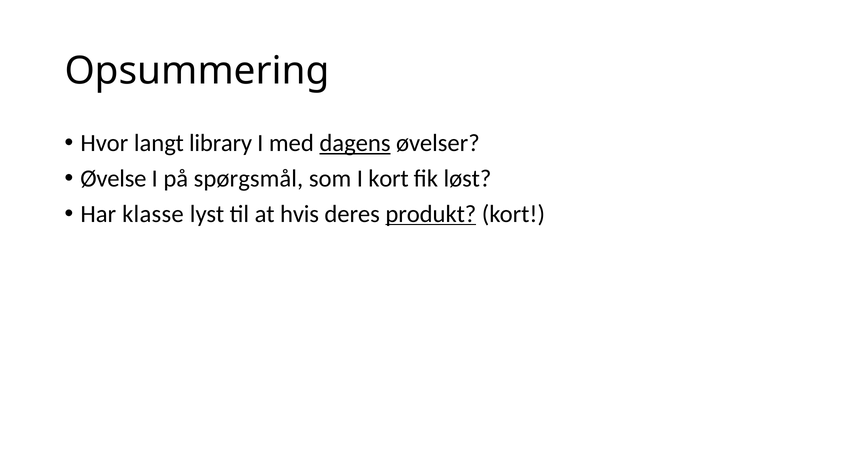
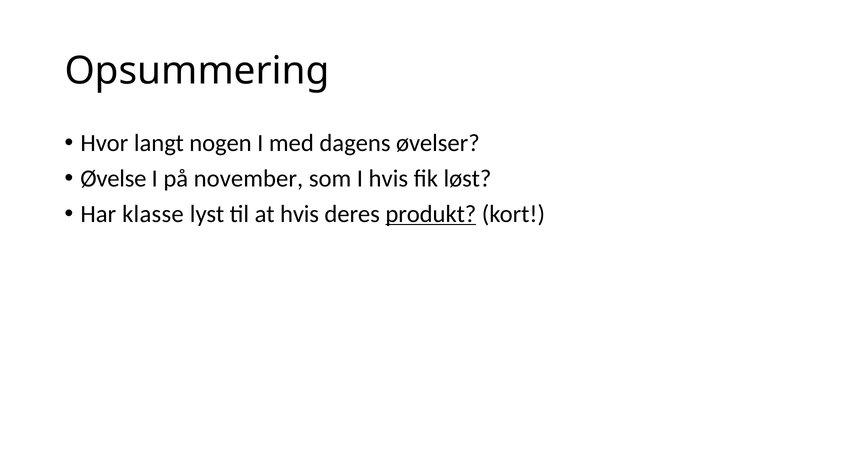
library: library -> nogen (221, 143)
dagens underline: present -> none (355, 143)
spørgsmål: spørgsmål -> november (248, 179)
I kort: kort -> hvis (388, 179)
